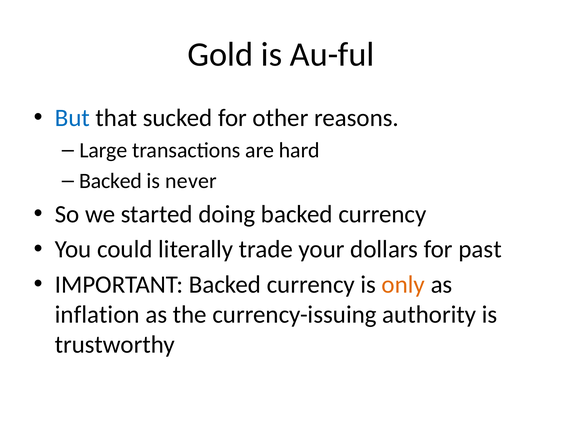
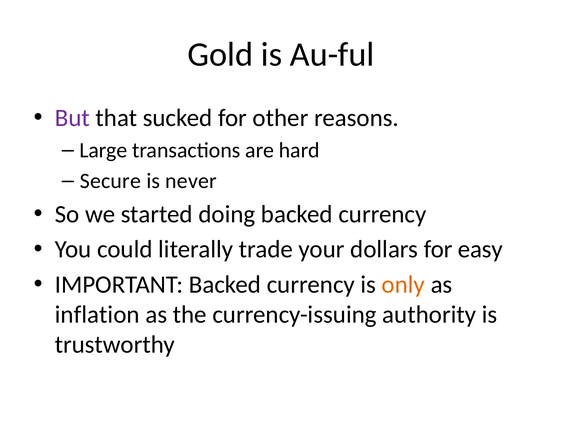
But colour: blue -> purple (72, 118)
Backed: Backed -> Secure (110, 181)
past: past -> easy (480, 249)
